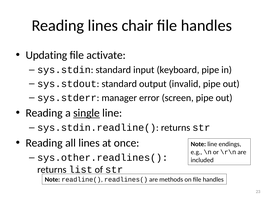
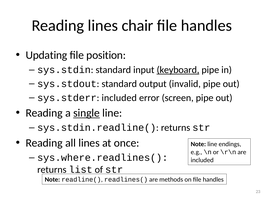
activate: activate -> position (106, 55)
keyboard underline: none -> present (178, 70)
sys.stderr manager: manager -> included (119, 98)
sys.other.readlines(: sys.other.readlines( -> sys.where.readlines( (103, 158)
